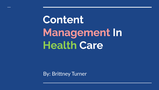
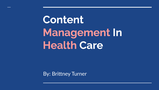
Health colour: light green -> pink (60, 45)
